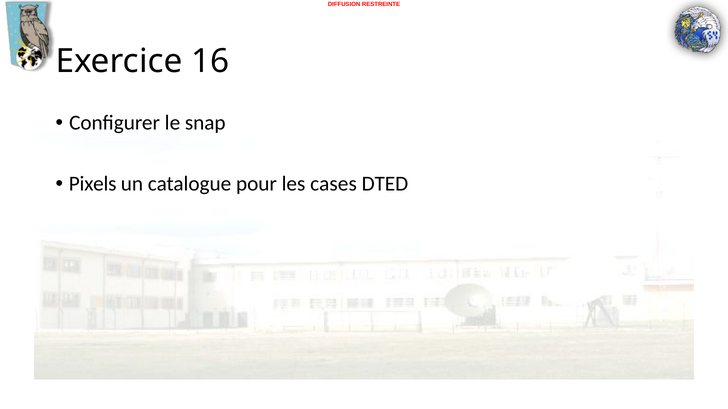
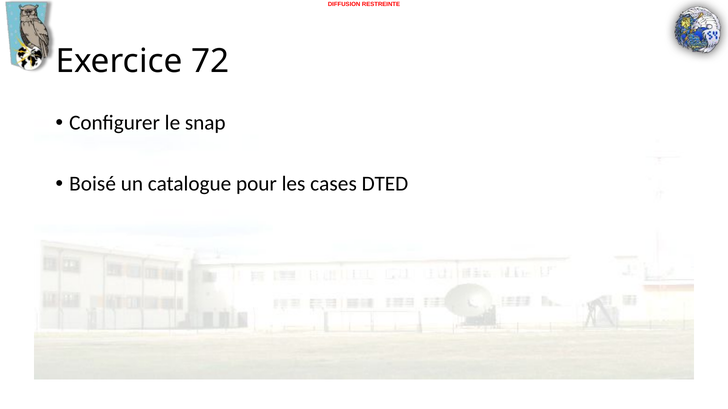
16: 16 -> 72 (210, 61)
Pixels: Pixels -> Boisé (93, 184)
